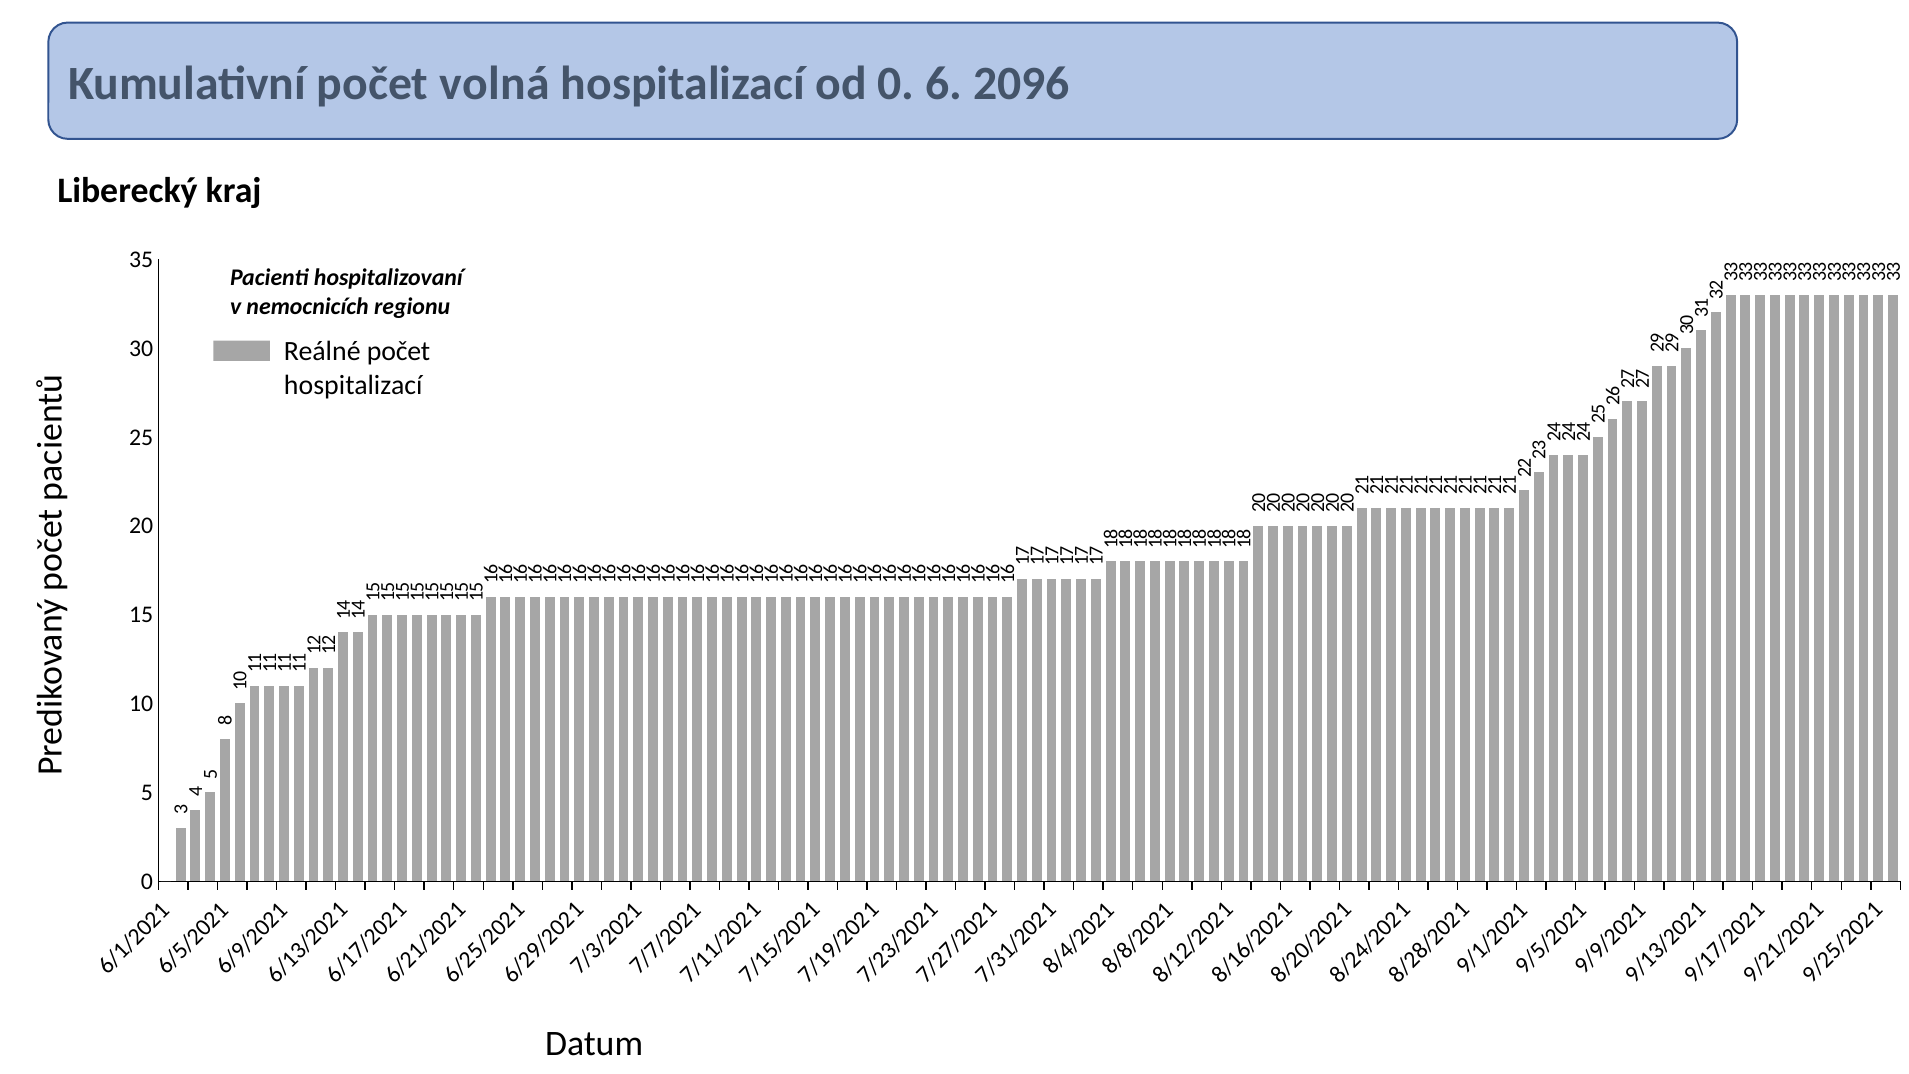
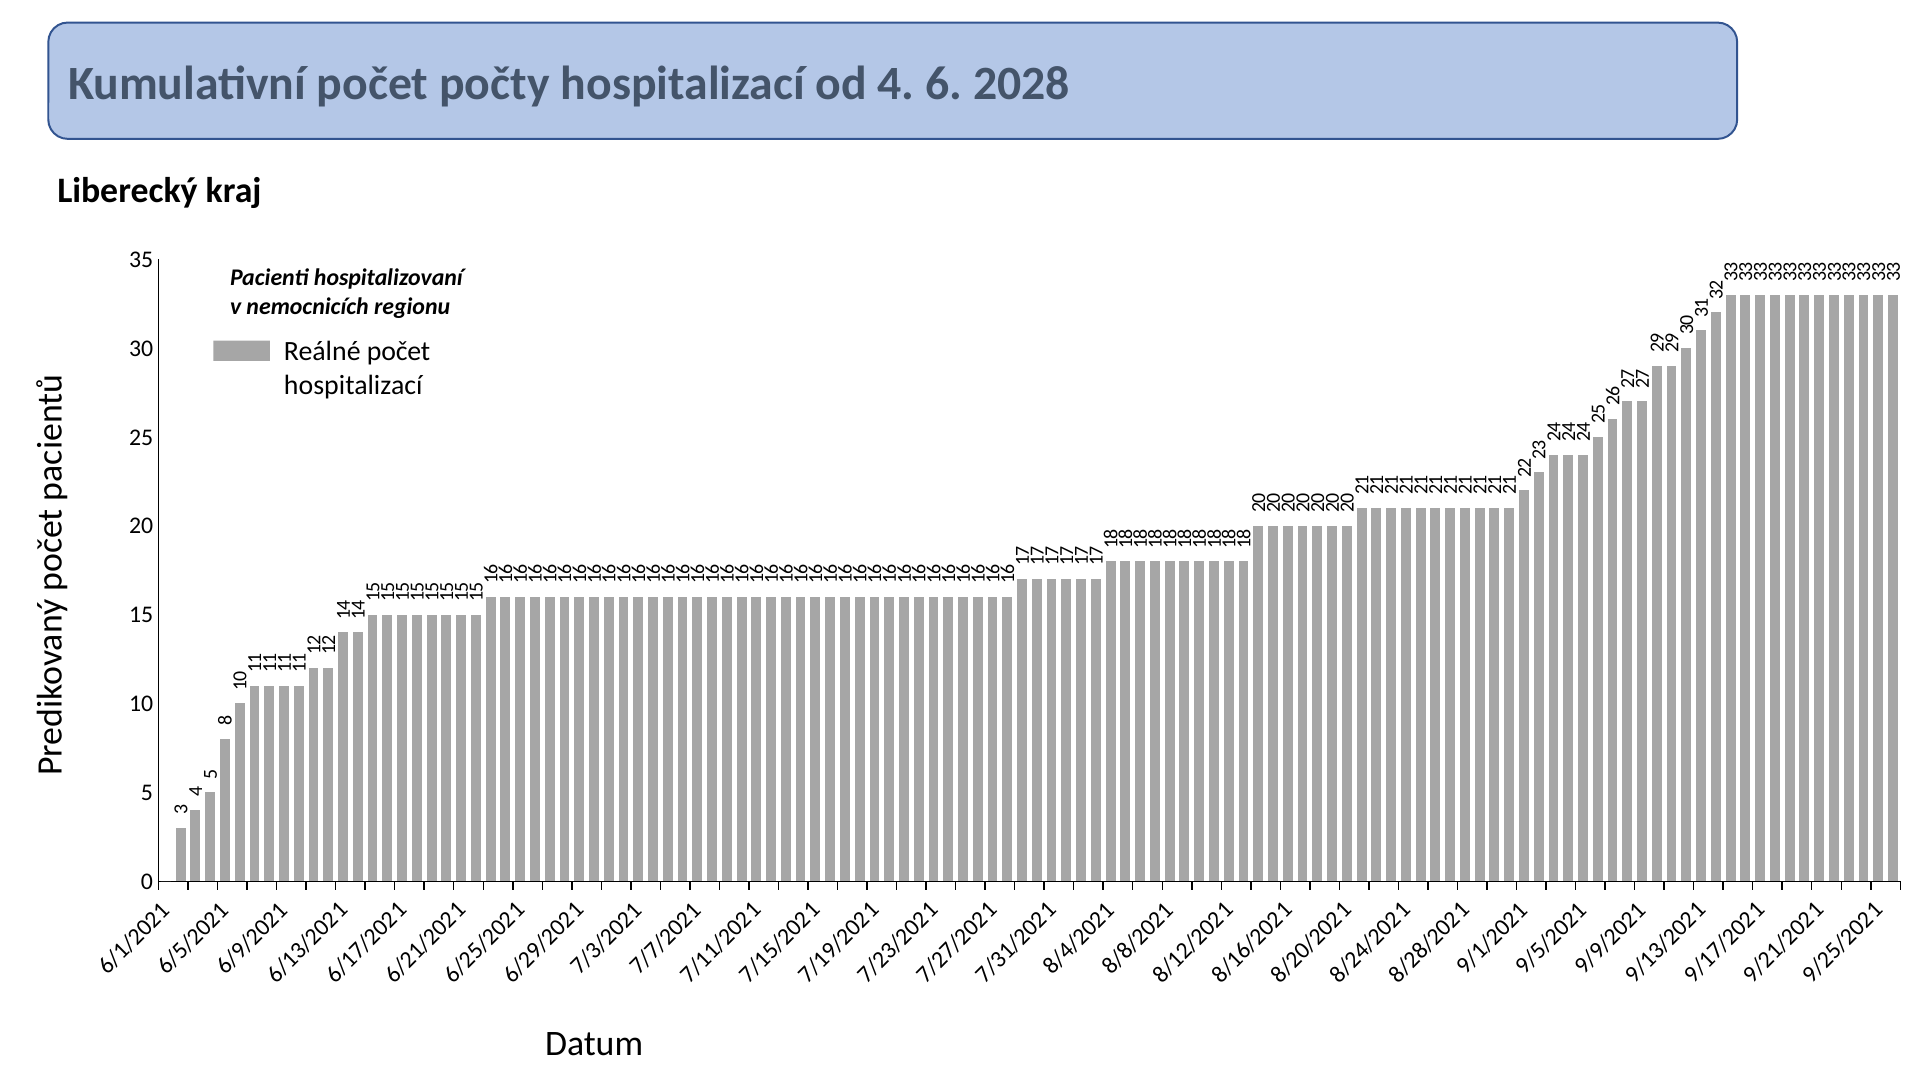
volná: volná -> počty (495, 84)
od 0: 0 -> 4 (896, 84)
2096: 2096 -> 2028 (1022, 84)
